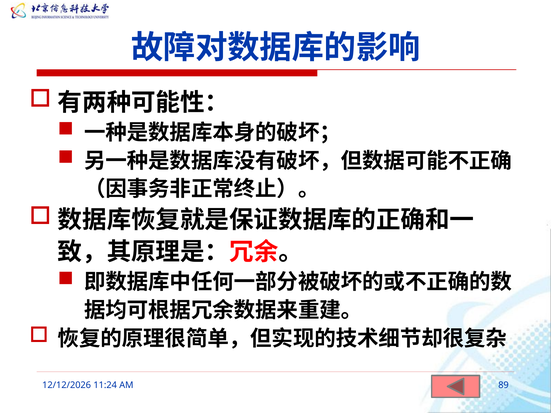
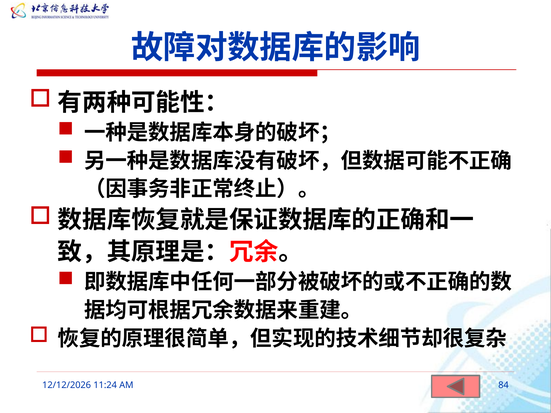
89: 89 -> 84 (504, 385)
